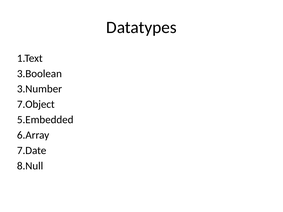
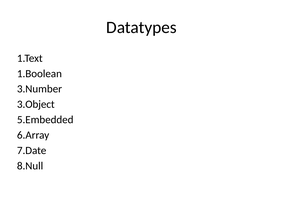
3.Boolean: 3.Boolean -> 1.Boolean (39, 74)
7.Object: 7.Object -> 3.Object (36, 104)
